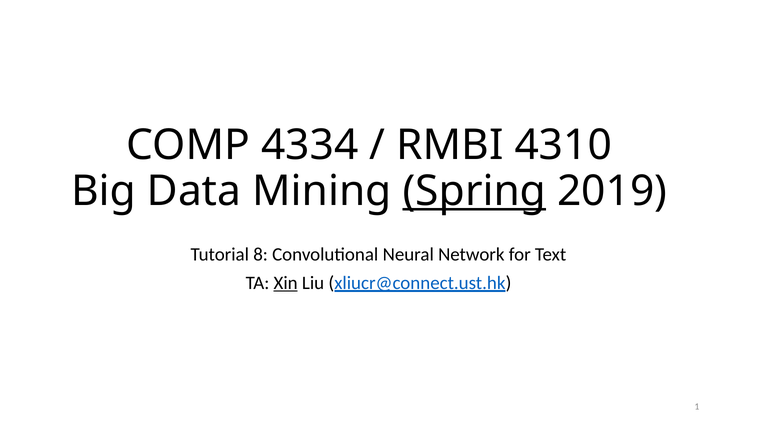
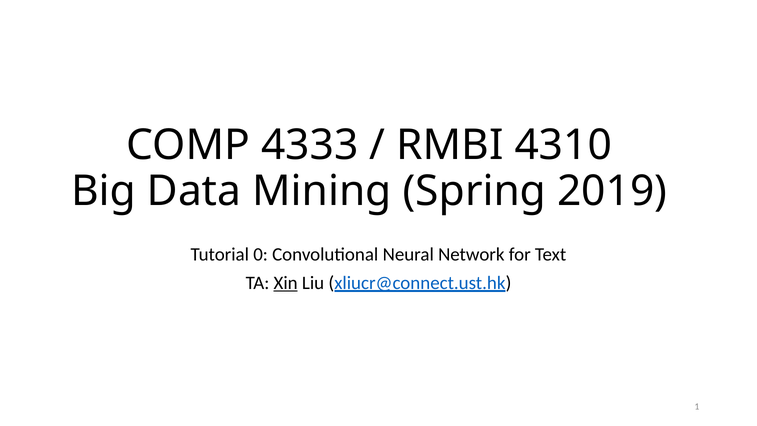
4334: 4334 -> 4333 (310, 145)
Spring underline: present -> none (474, 191)
8: 8 -> 0 (261, 254)
